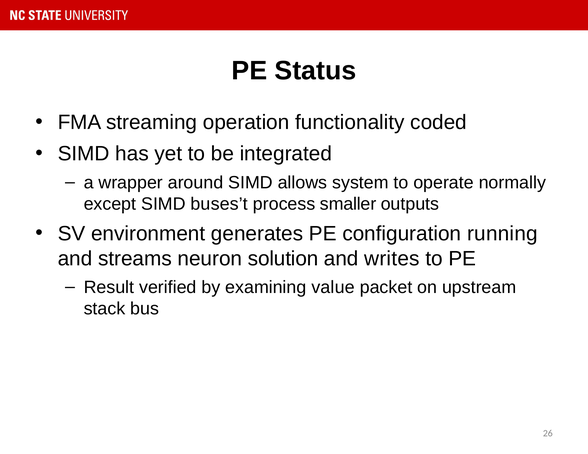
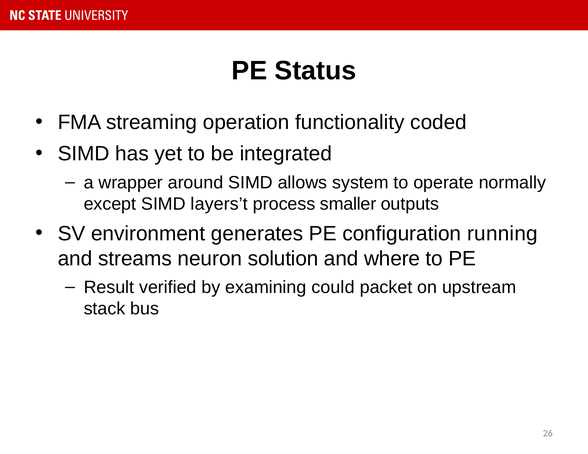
buses’t: buses’t -> layers’t (219, 204)
writes: writes -> where (392, 259)
value: value -> could (333, 287)
